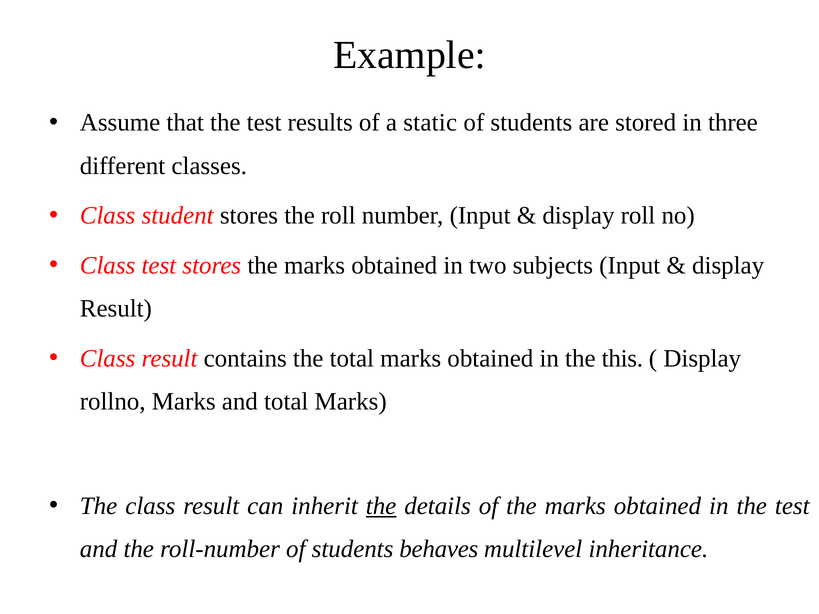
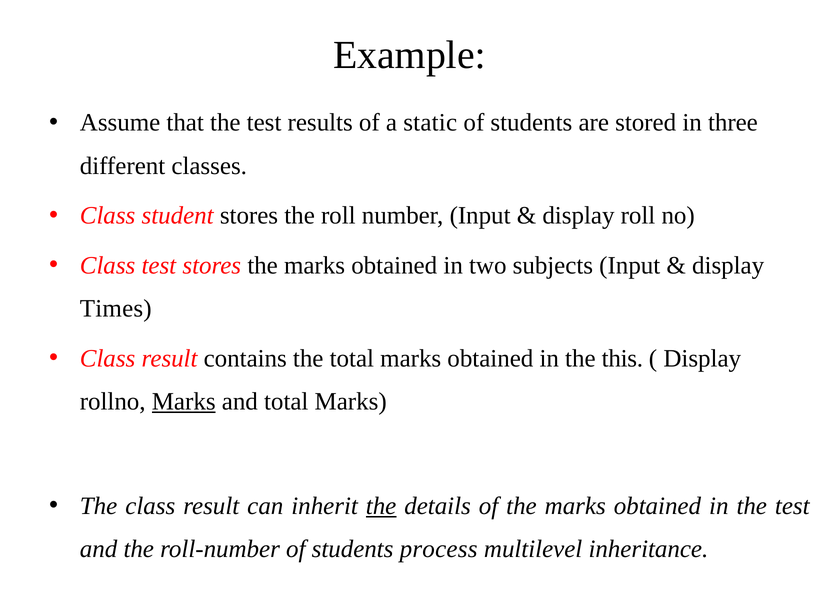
Result: Result -> Times (116, 309)
Marks underline: none -> present (184, 402)
behaves: behaves -> process (439, 549)
